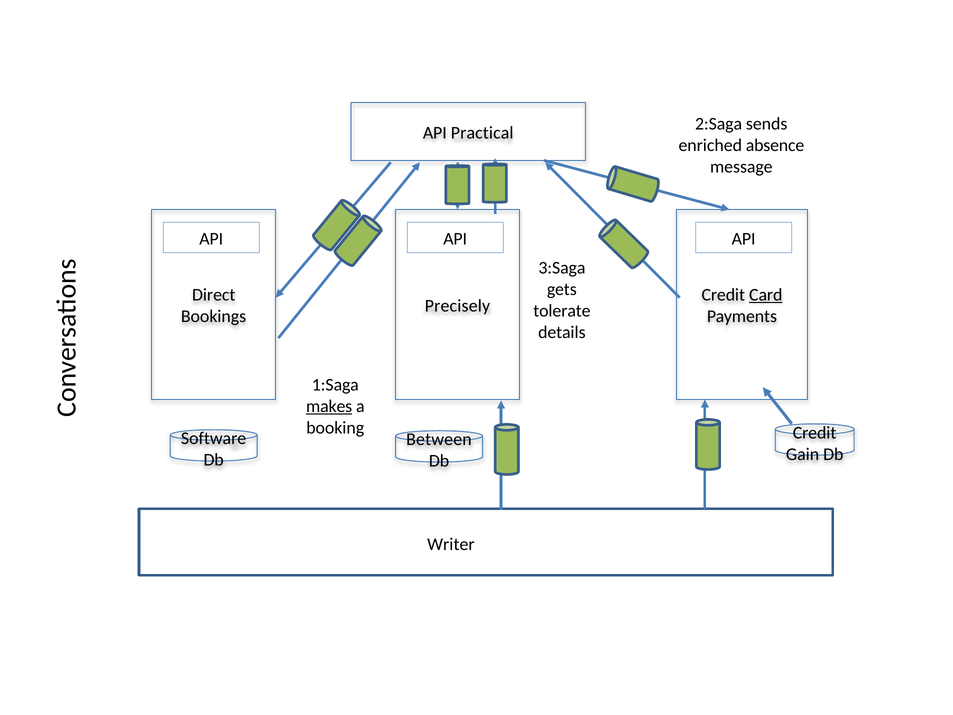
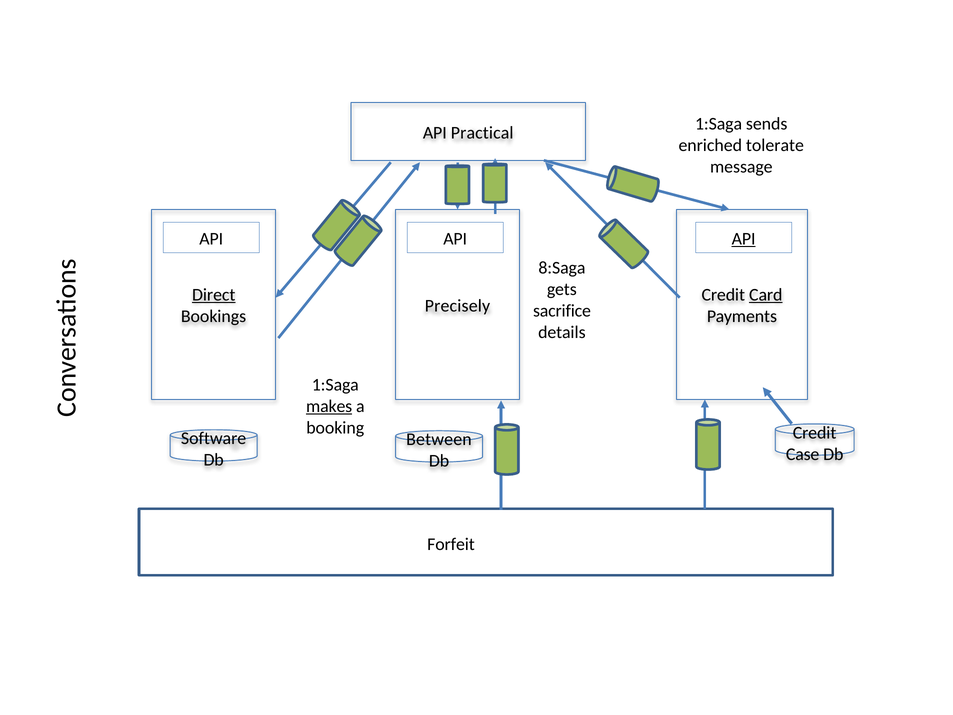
2:Saga: 2:Saga -> 1:Saga (719, 124)
absence: absence -> tolerate (775, 145)
API underline: none -> present (744, 239)
3:Saga: 3:Saga -> 8:Saga (562, 268)
Direct underline: none -> present (214, 295)
tolerate: tolerate -> sacrifice (562, 311)
Gain: Gain -> Case (803, 454)
Writer: Writer -> Forfeit (451, 544)
